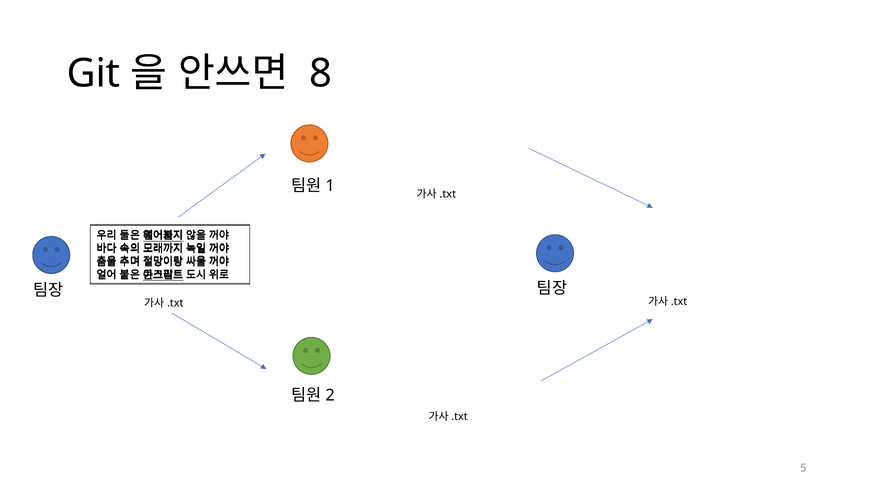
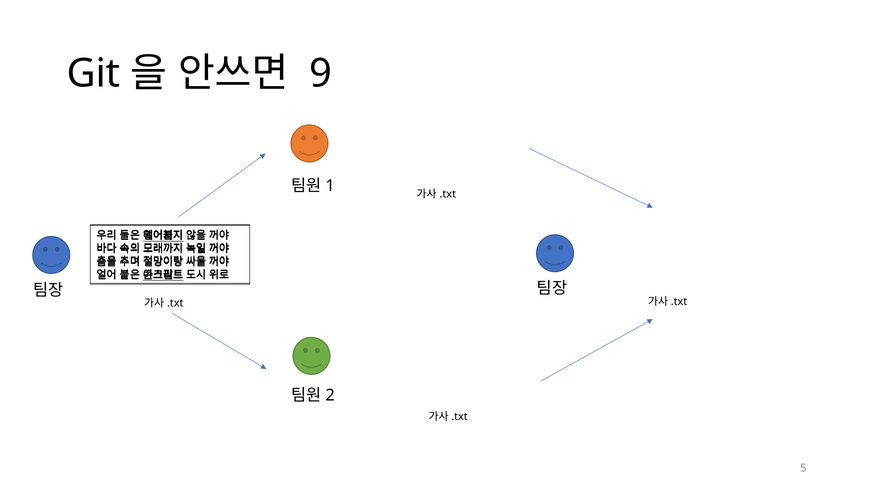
8: 8 -> 9 (321, 73)
